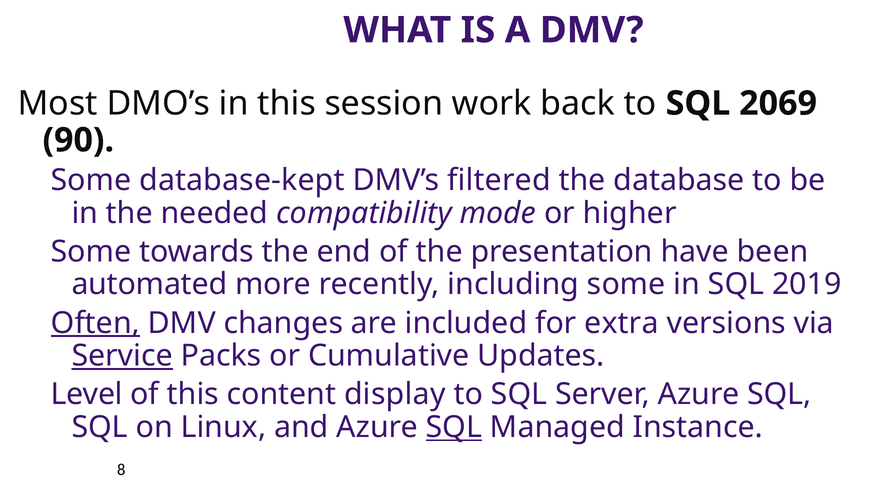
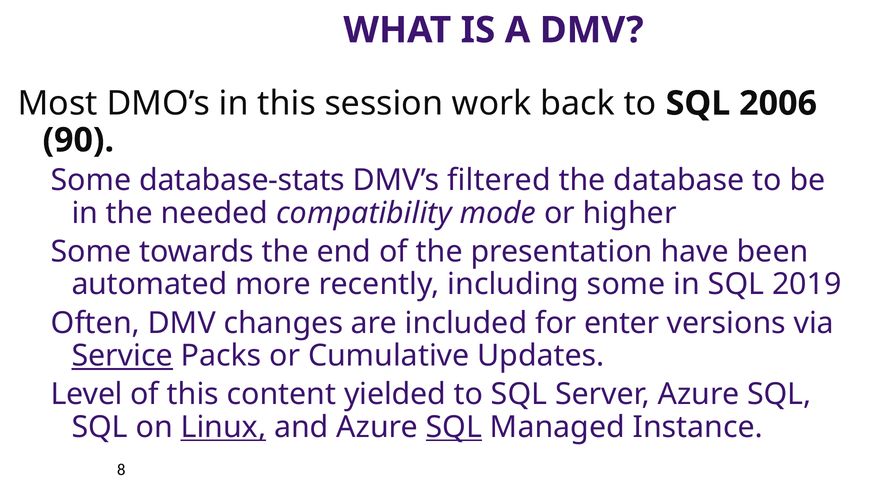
2069: 2069 -> 2006 (778, 103)
database-kept: database-kept -> database-stats (242, 180)
Often underline: present -> none (95, 323)
extra: extra -> enter (622, 323)
display: display -> yielded (395, 395)
Linux underline: none -> present (223, 427)
